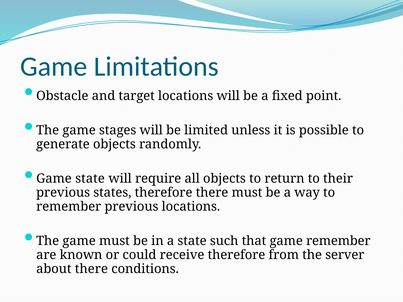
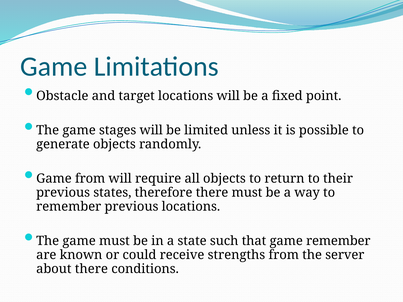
Game state: state -> from (90, 179)
receive therefore: therefore -> strengths (236, 255)
